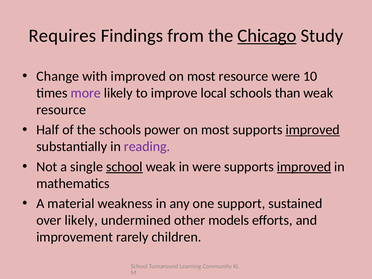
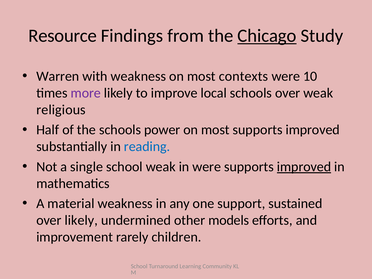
Requires: Requires -> Resource (63, 36)
Change: Change -> Warren (58, 76)
with improved: improved -> weakness (138, 76)
most resource: resource -> contexts (243, 76)
schools than: than -> over (288, 93)
resource: resource -> religious (61, 110)
improved underline: present -> none (313, 130)
reading colour: purple -> blue (147, 147)
school underline: present -> none (124, 167)
